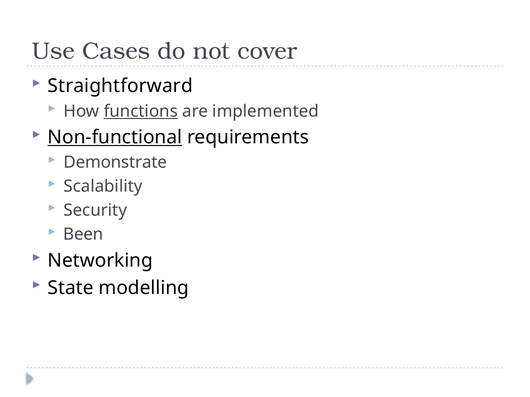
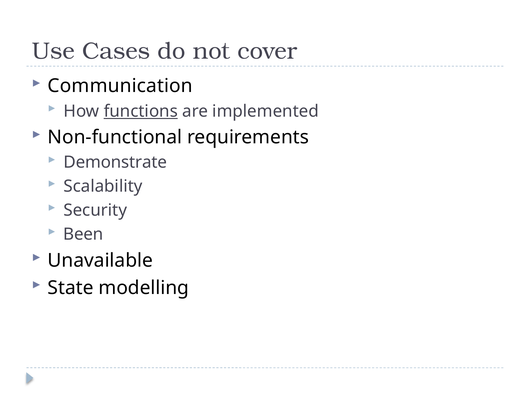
Straightforward: Straightforward -> Communication (120, 86)
Non-functional underline: present -> none (115, 137)
Networking: Networking -> Unavailable (100, 261)
